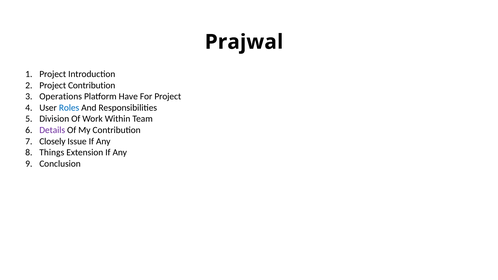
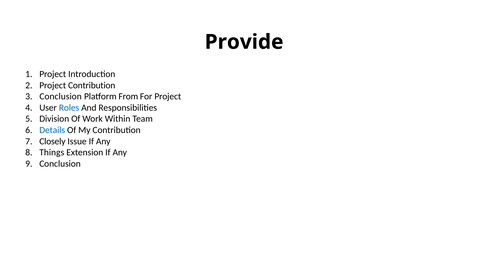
Prajwal: Prajwal -> Provide (244, 42)
Operations: Operations -> Conclusion (61, 97)
Have: Have -> From (128, 97)
Details colour: purple -> blue (52, 130)
